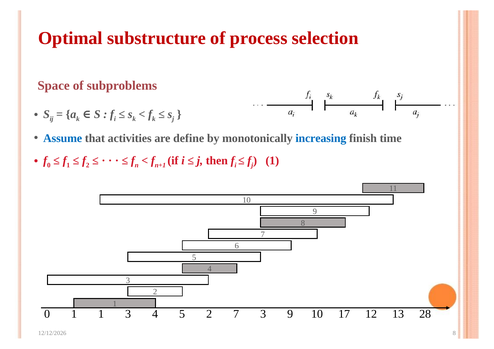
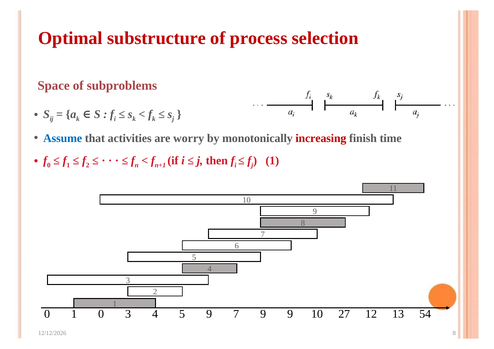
define: define -> worry (189, 138)
increasing colour: blue -> red (321, 138)
1 1: 1 -> 0 (101, 314)
5 2: 2 -> 9 (209, 314)
7 3: 3 -> 9 (263, 314)
17: 17 -> 27 (344, 314)
28: 28 -> 54 (425, 314)
